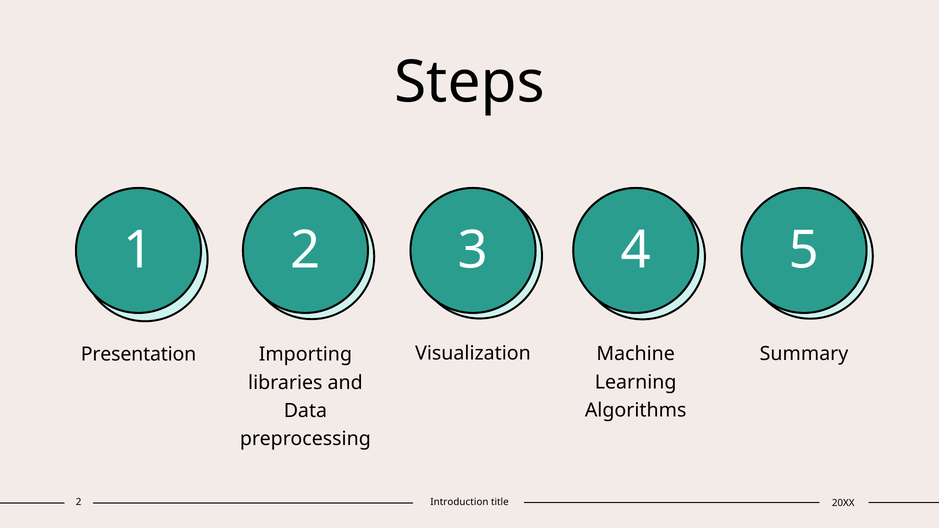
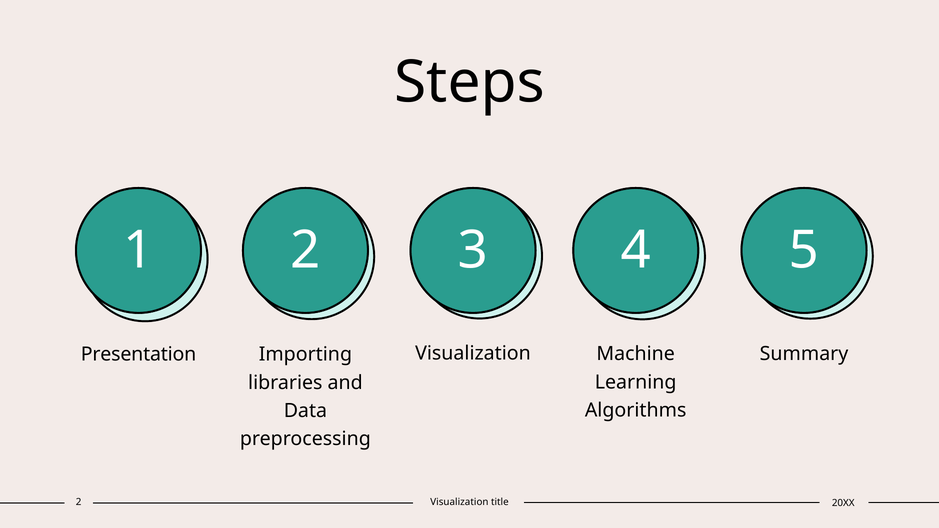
2 Introduction: Introduction -> Visualization (459, 502)
